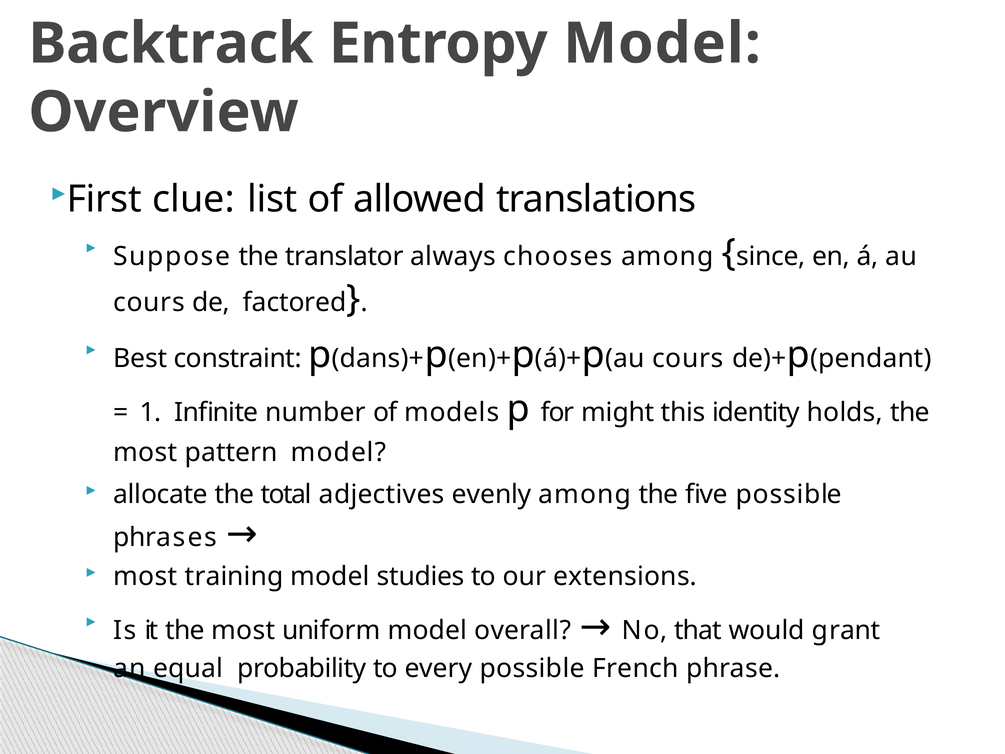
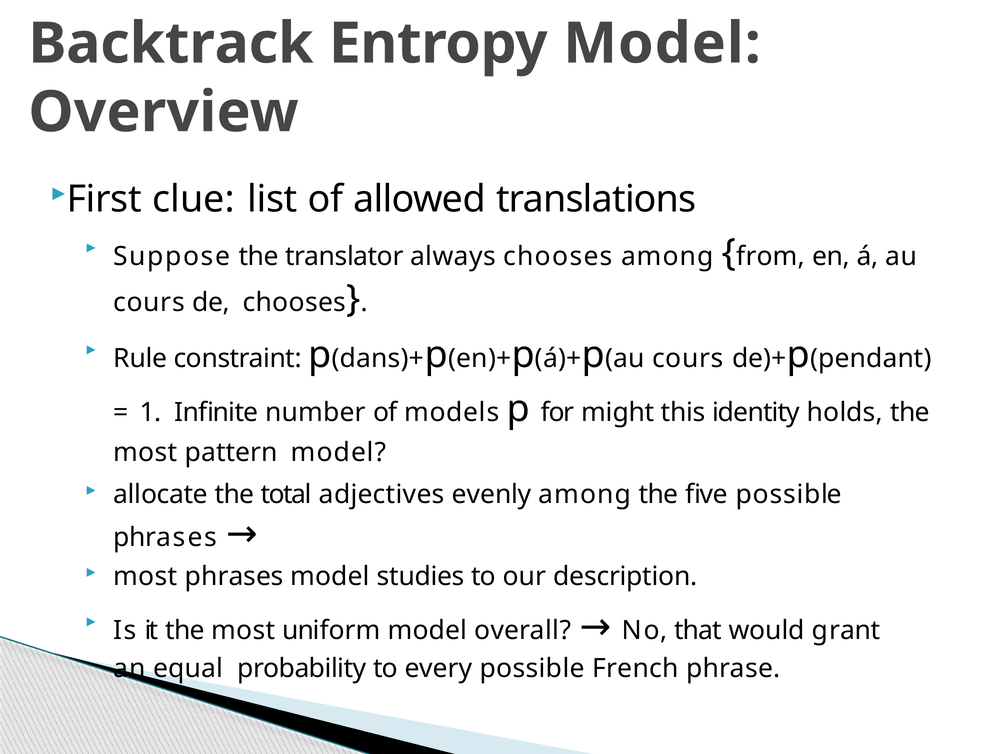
since: since -> from (771, 256)
de factored: factored -> chooses (294, 302)
Best: Best -> Rule (140, 358)
most training: training -> phrases (234, 576)
extensions: extensions -> description (625, 576)
